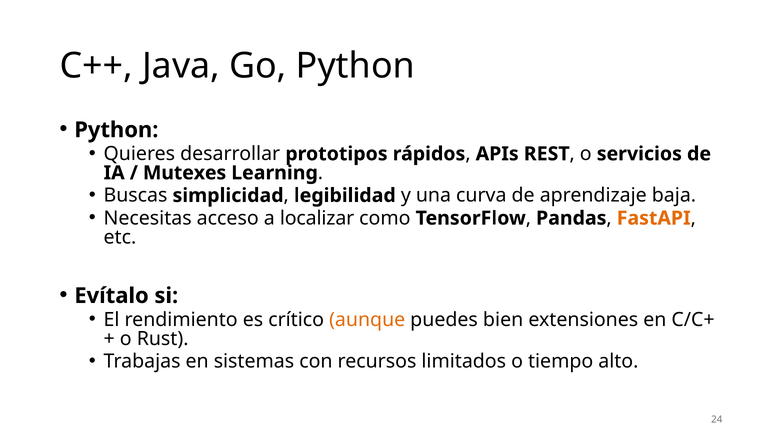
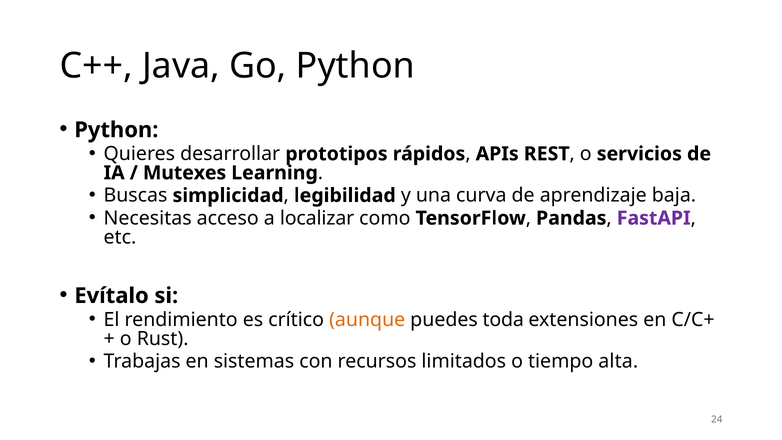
FastAPI colour: orange -> purple (654, 218)
bien: bien -> toda (503, 320)
alto: alto -> alta (618, 361)
